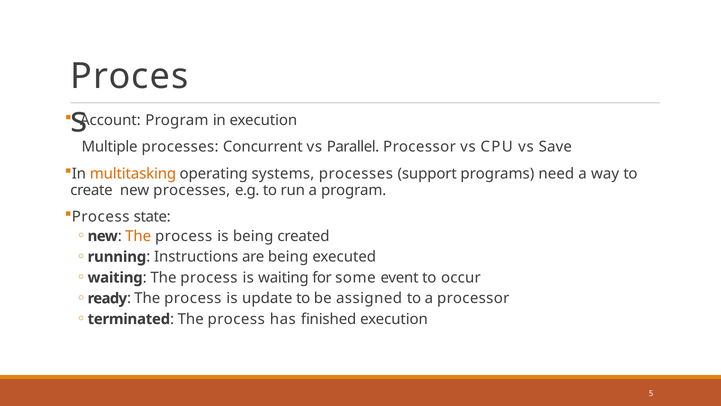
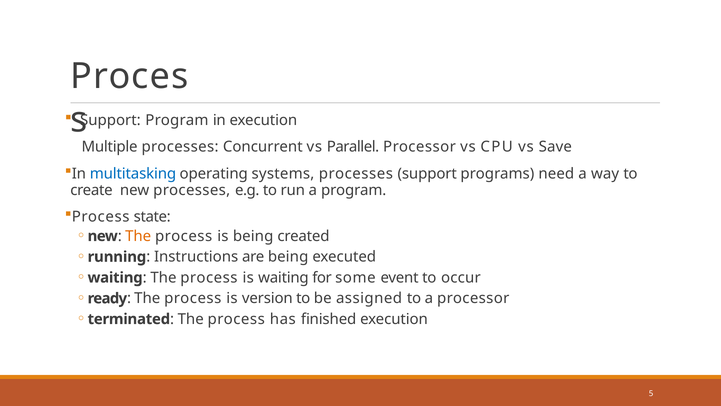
Account: Account -> Support (110, 120)
multitasking colour: orange -> blue (133, 174)
update: update -> version (267, 298)
